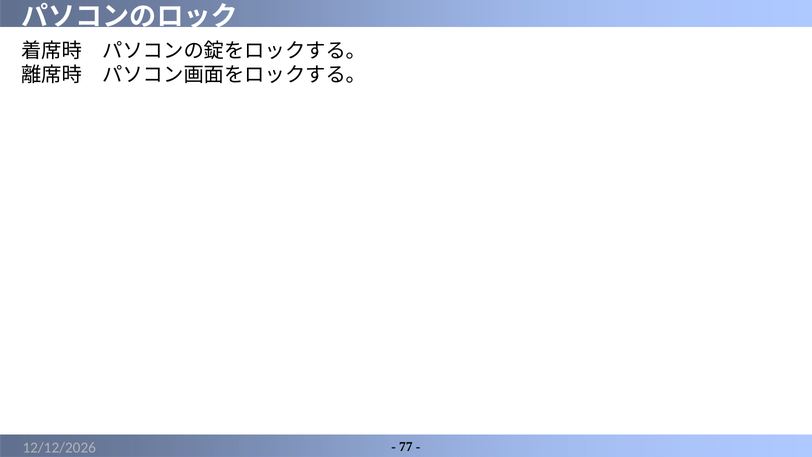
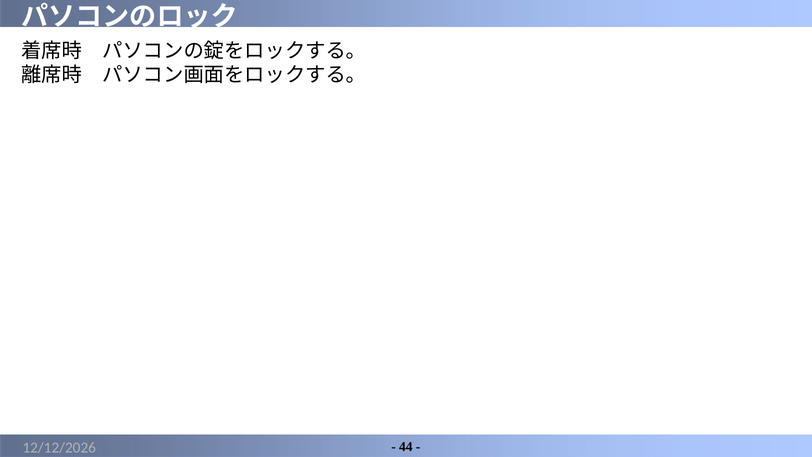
77: 77 -> 44 (406, 446)
